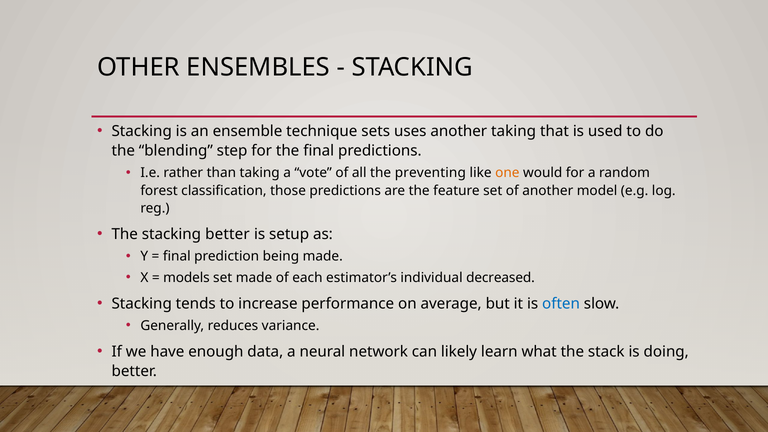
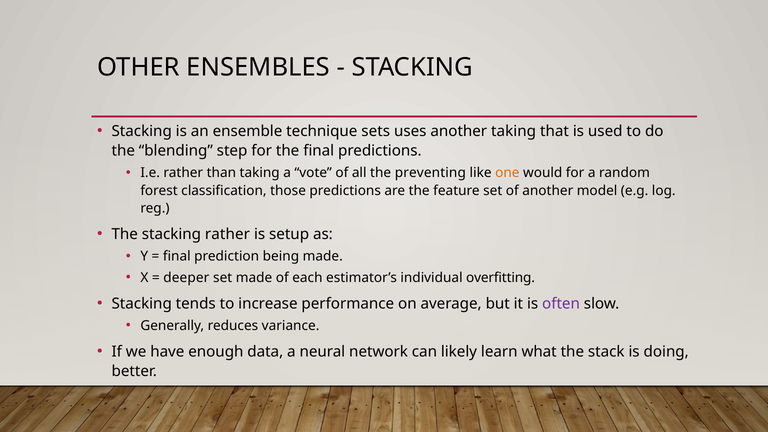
stacking better: better -> rather (227, 234)
models: models -> deeper (186, 278)
decreased: decreased -> overfitting (501, 278)
often colour: blue -> purple (561, 304)
